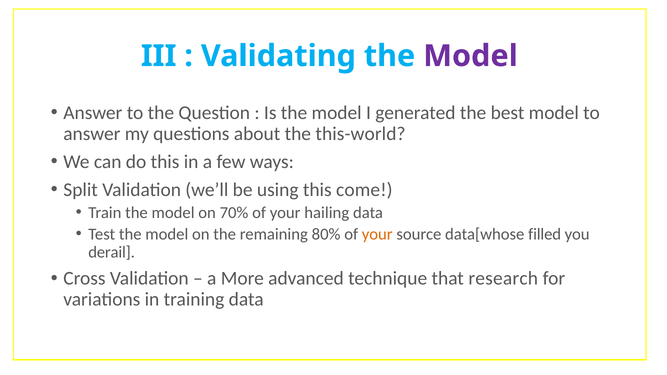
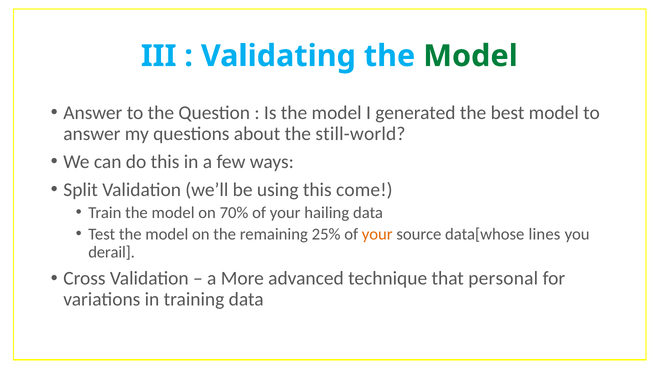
Model colour: purple -> green (470, 56)
this-world: this-world -> still-world (360, 134)
80%: 80% -> 25% (326, 234)
filled: filled -> lines (544, 234)
research: research -> personal (503, 279)
